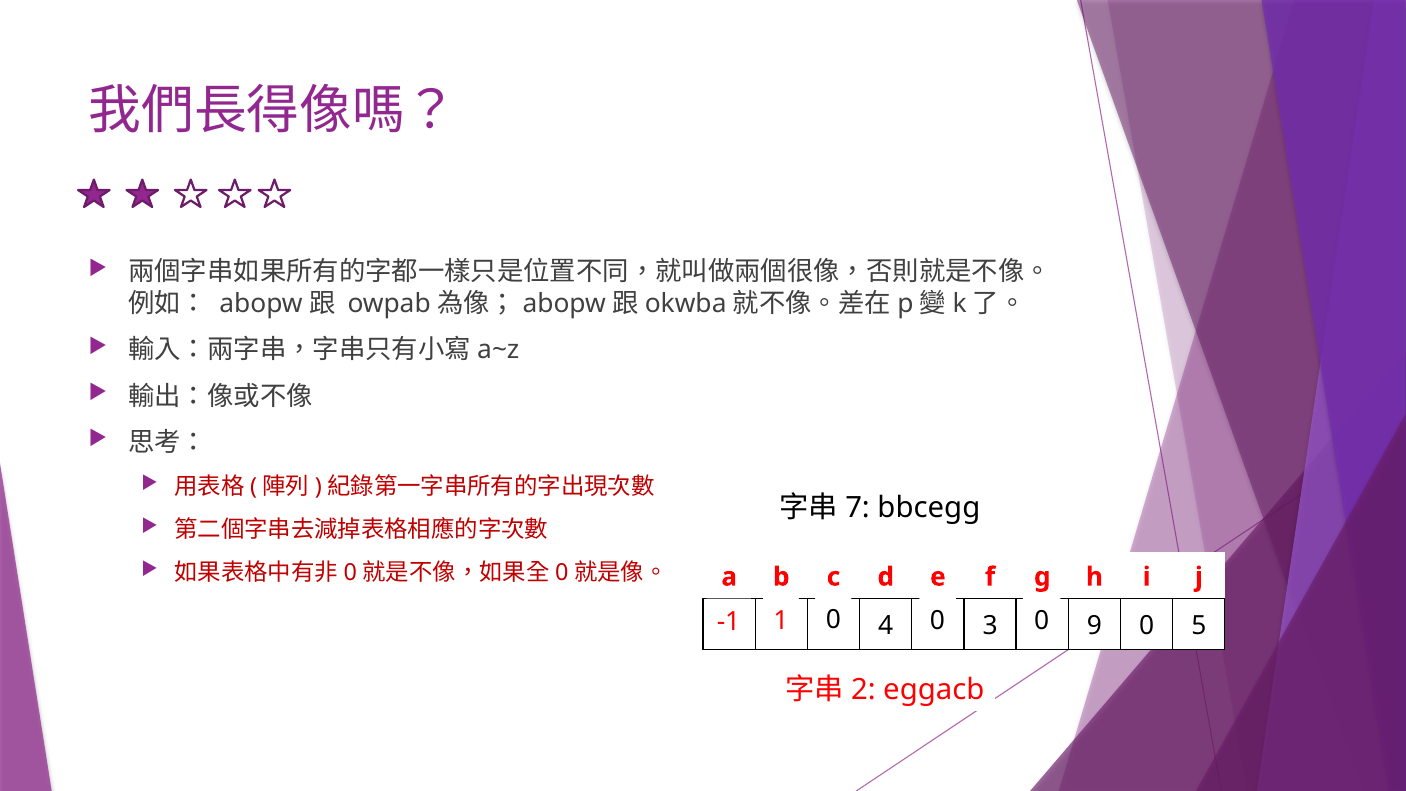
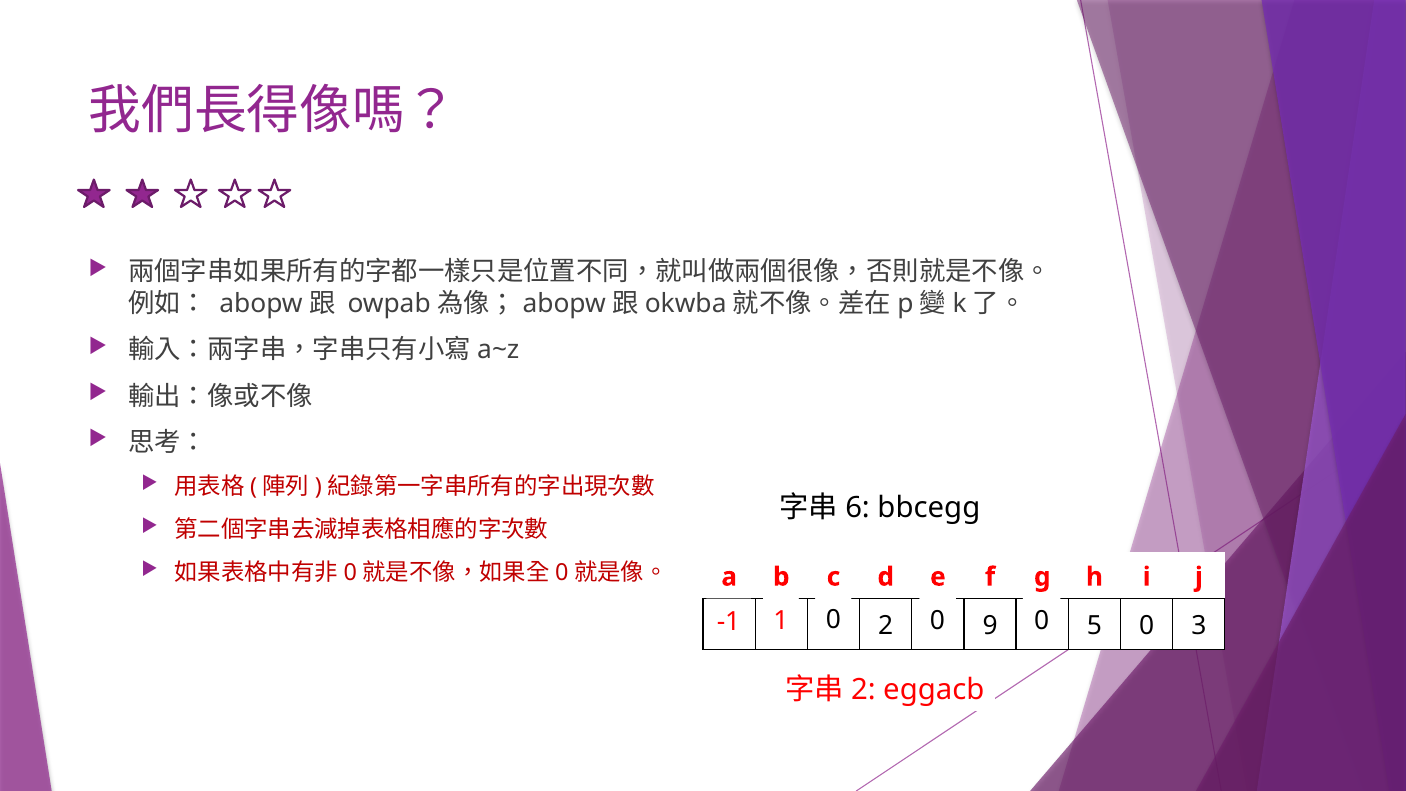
7: 7 -> 6 (858, 508)
4: 4 -> 2 (886, 625)
3: 3 -> 9 (990, 625)
9: 9 -> 5 (1094, 625)
5: 5 -> 3 (1199, 625)
